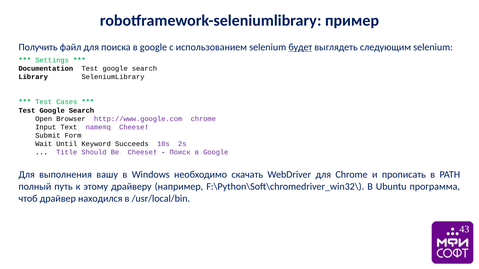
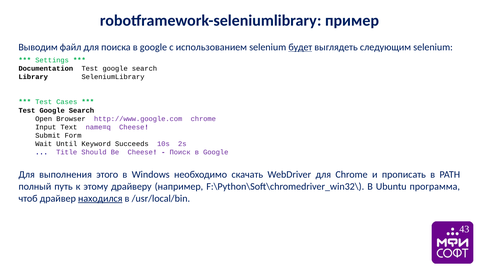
Получить: Получить -> Выводим (38, 47)
вашу: вашу -> этого (107, 175)
находился underline: none -> present (100, 199)
